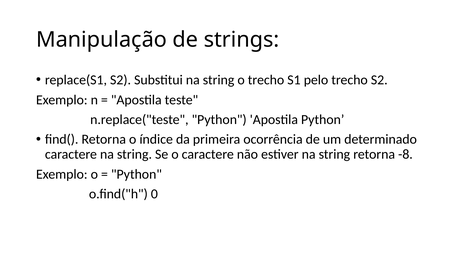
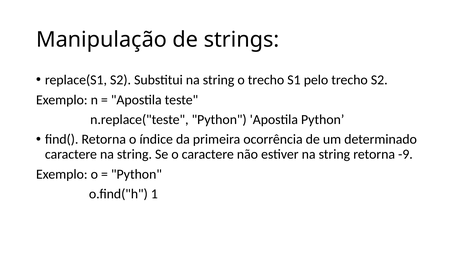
-8: -8 -> -9 (405, 154)
0: 0 -> 1 (154, 194)
